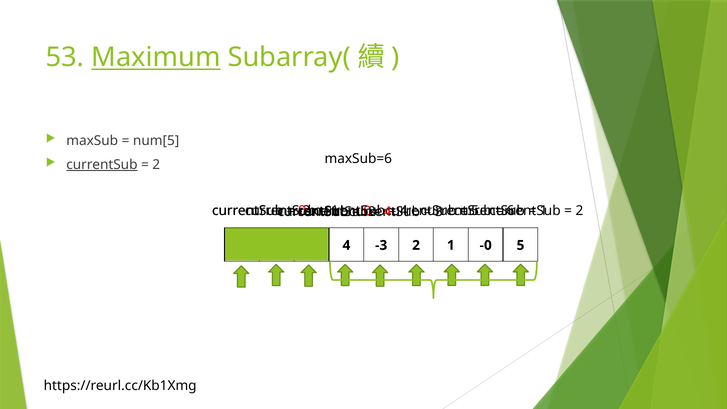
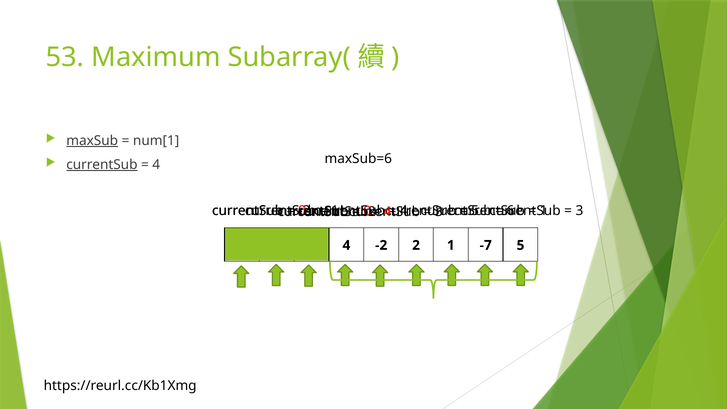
Maximum underline: present -> none (156, 57)
maxSub underline: none -> present (92, 141)
num[5: num[5 -> num[1 (156, 141)
2: 2 -> 4 (156, 165)
2: 2 -> 3 (579, 211)
-3: -3 -> -2 (381, 245)
-0: -0 -> -7 (486, 245)
